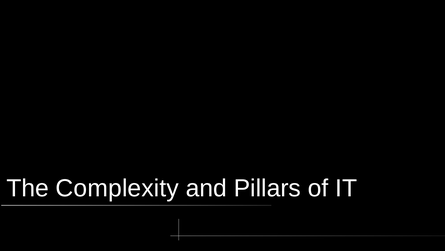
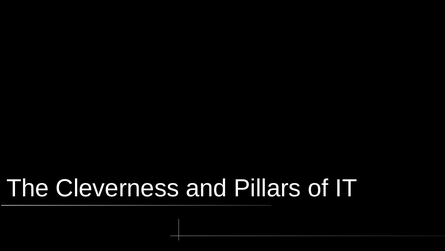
Complexity: Complexity -> Cleverness (117, 188)
